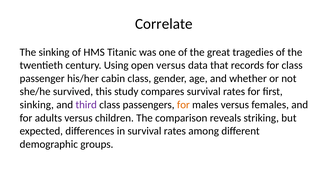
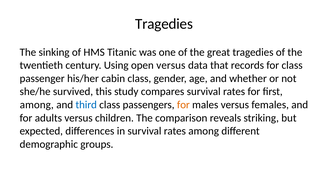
Correlate: Correlate -> Tragedies (164, 24)
sinking: sinking -> among (37, 105)
third colour: purple -> blue (86, 105)
